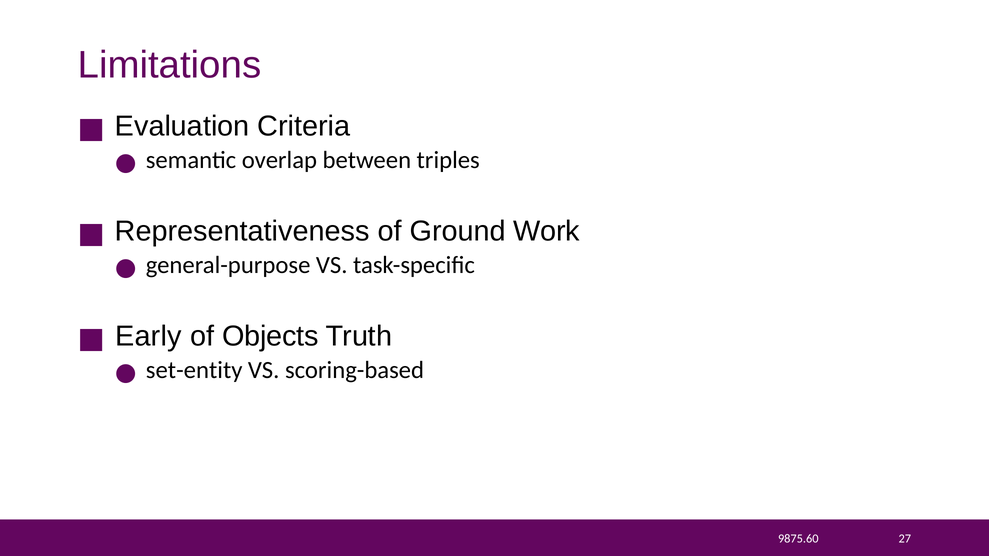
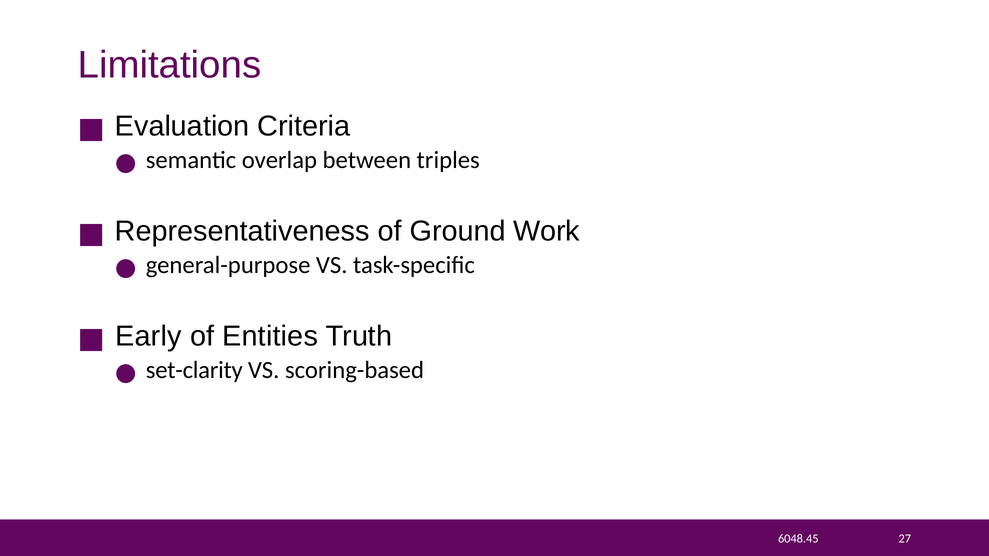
Objects: Objects -> Entities (270, 336)
set-entity: set-entity -> set-clarity (194, 371)
9875.60: 9875.60 -> 6048.45 (798, 539)
